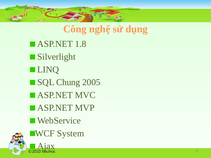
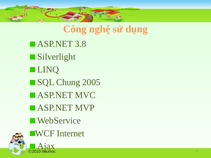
1.8: 1.8 -> 3.8 (81, 44)
System: System -> Internet (71, 134)
